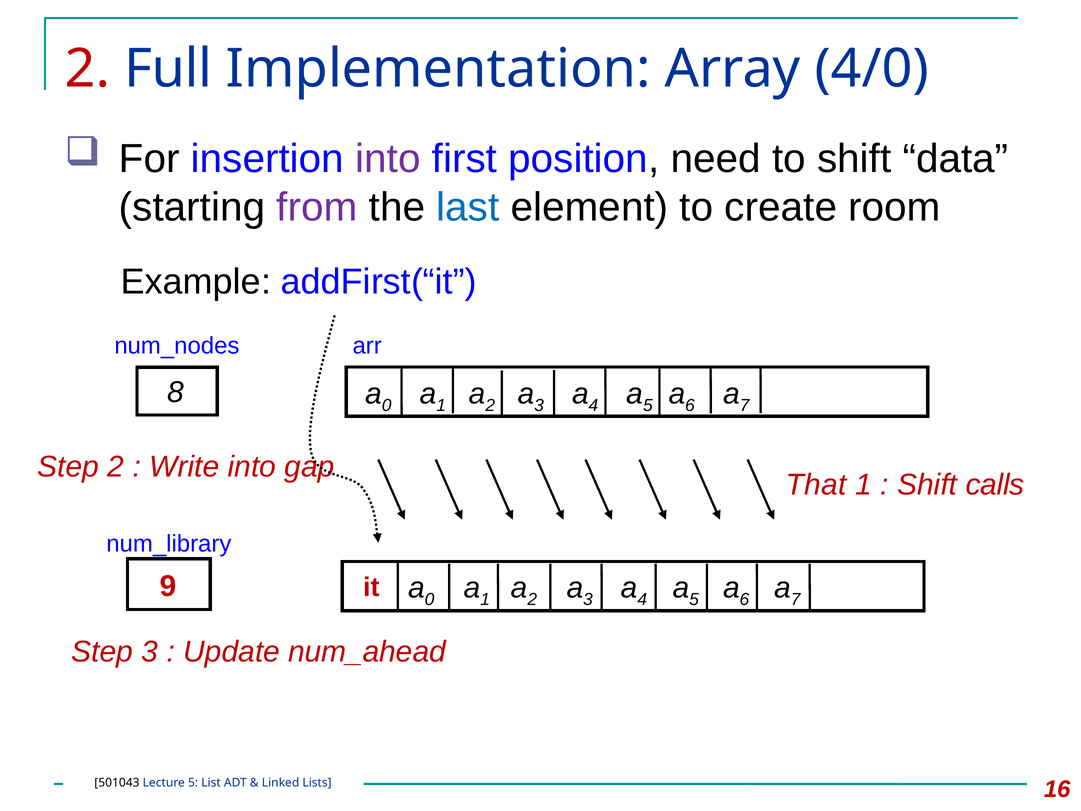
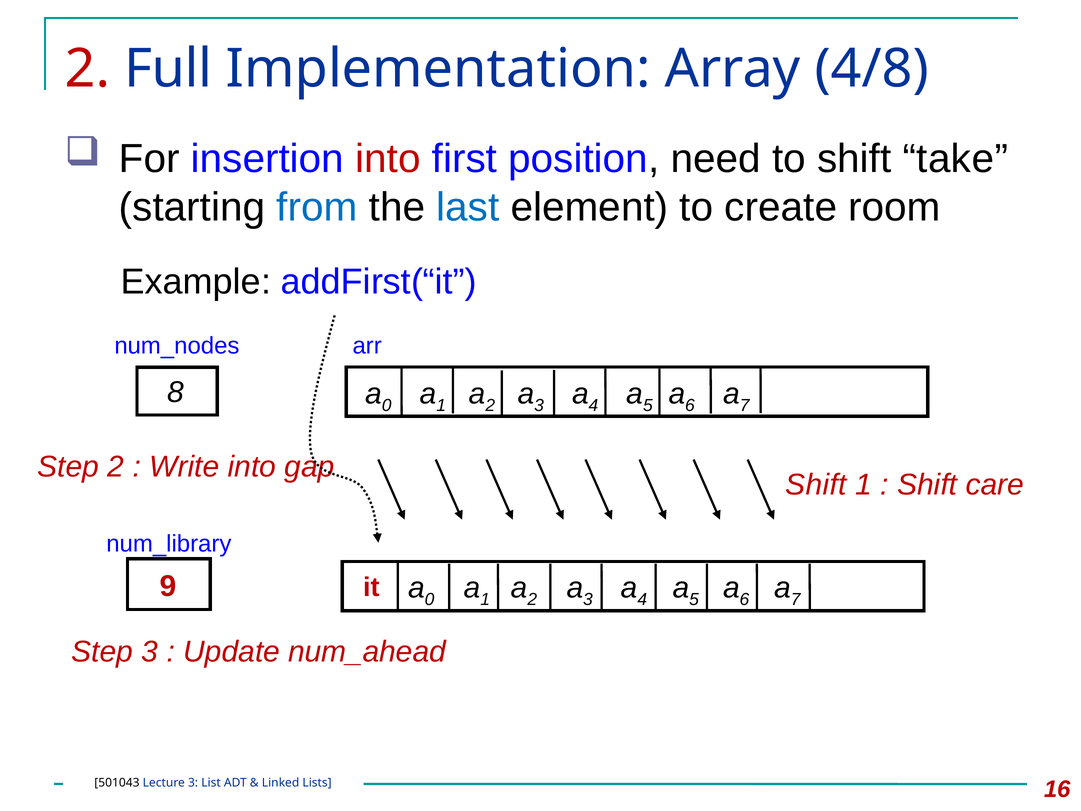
4/0: 4/0 -> 4/8 (872, 69)
into colour: purple -> red (388, 159)
data: data -> take (955, 159)
from colour: purple -> blue (317, 207)
That: That -> Shift (816, 485)
calls: calls -> care (995, 485)
Lecture 5: 5 -> 3 (193, 783)
